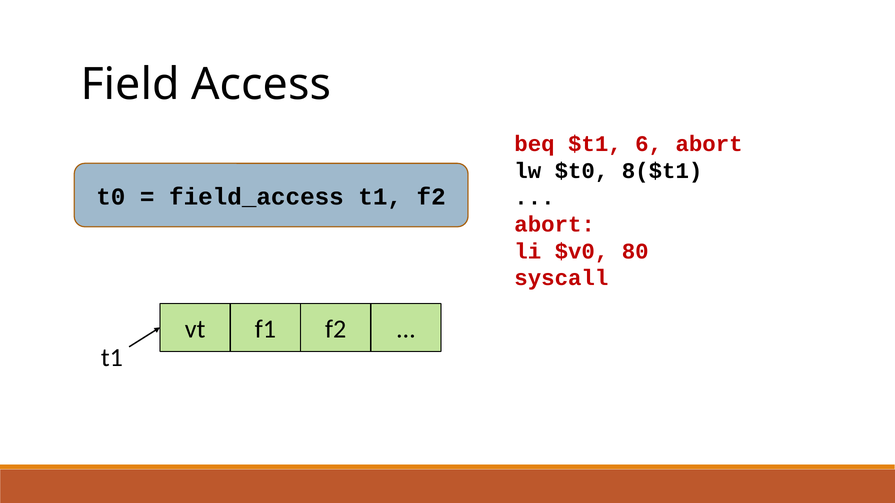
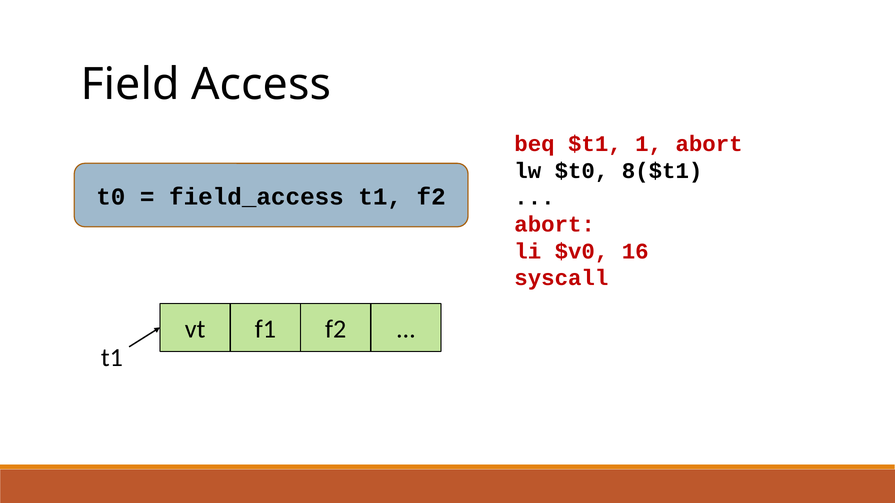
6: 6 -> 1 (649, 144)
80: 80 -> 16 (635, 251)
